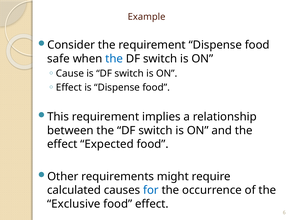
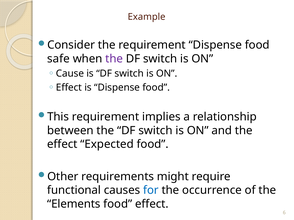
the colour: blue -> purple (114, 59)
calculated: calculated -> functional (74, 191)
Exclusive: Exclusive -> Elements (74, 204)
